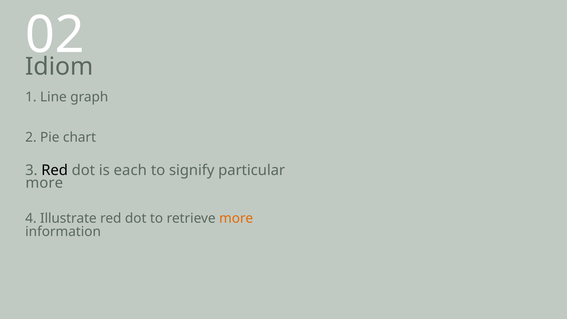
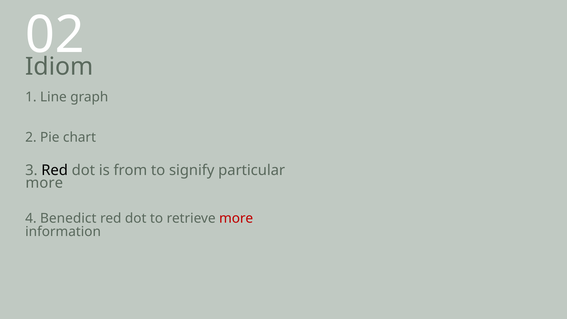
each: each -> from (130, 170)
Illustrate: Illustrate -> Benedict (68, 218)
more colour: orange -> red (236, 218)
